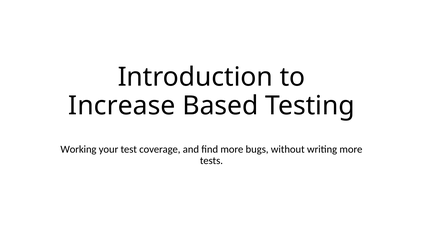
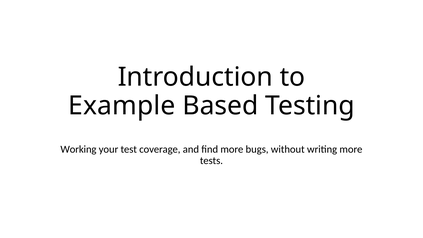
Increase: Increase -> Example (122, 106)
